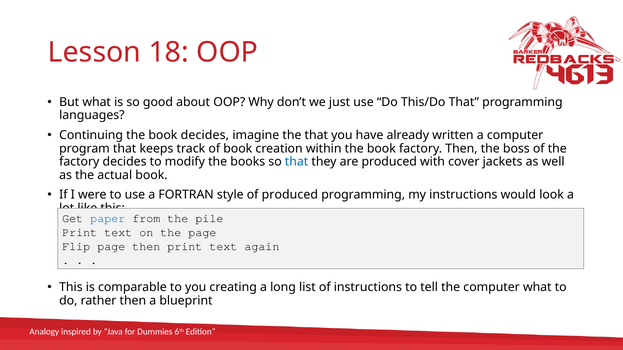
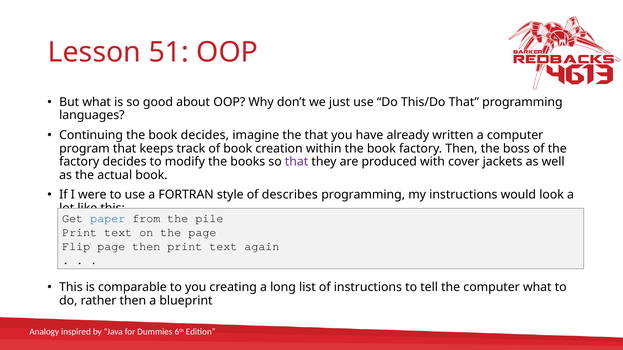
18: 18 -> 51 (169, 52)
that colour: blue -> purple (297, 162)
of produced: produced -> describes (290, 195)
